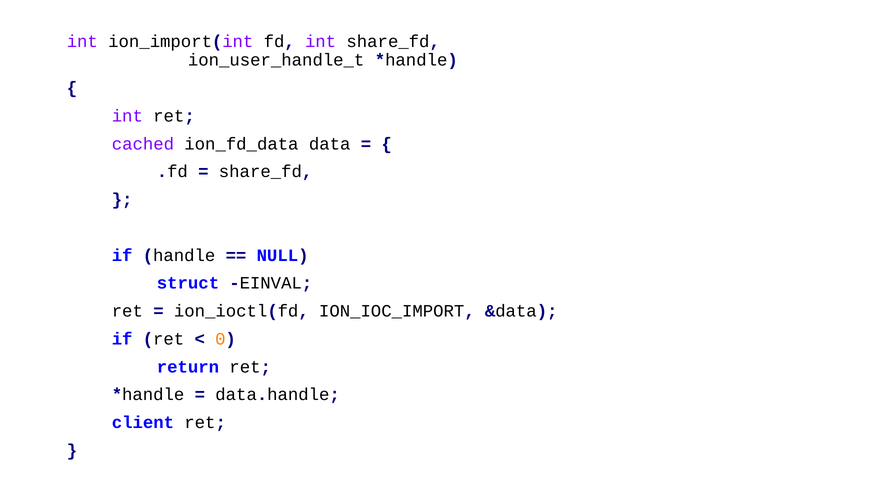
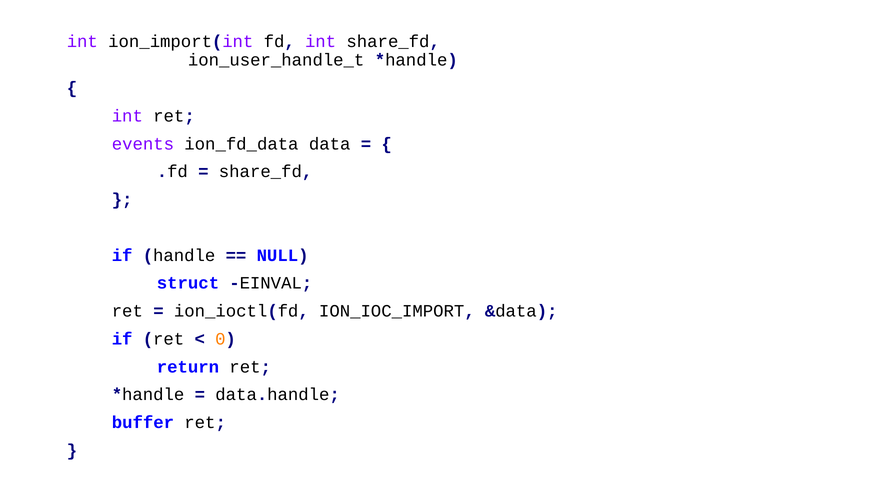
cached: cached -> events (143, 144)
client: client -> buffer (143, 422)
